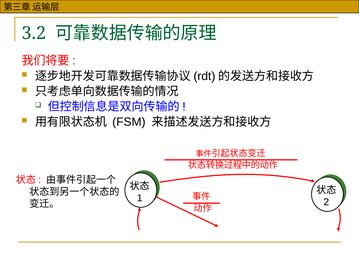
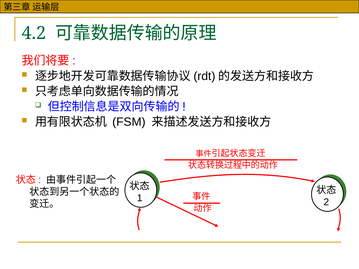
3.2: 3.2 -> 4.2 (34, 33)
